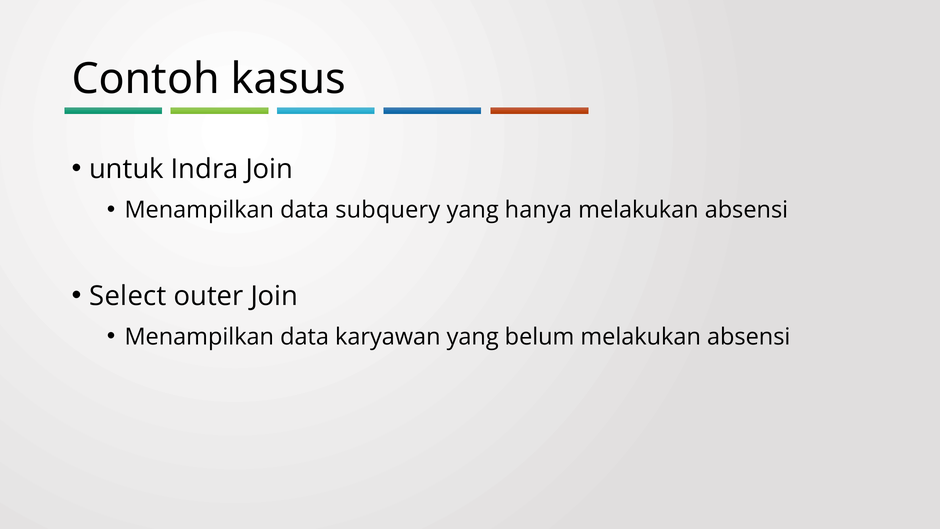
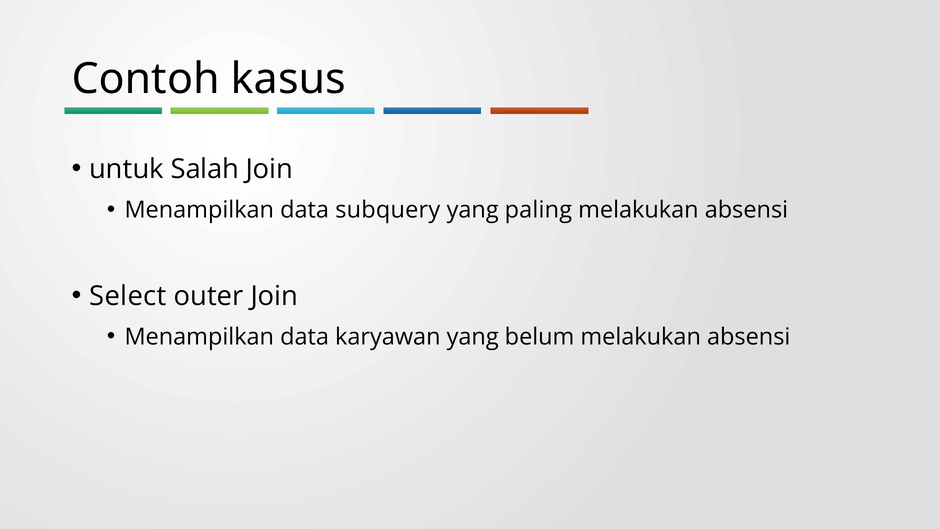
Indra: Indra -> Salah (205, 169)
hanya: hanya -> paling (538, 210)
